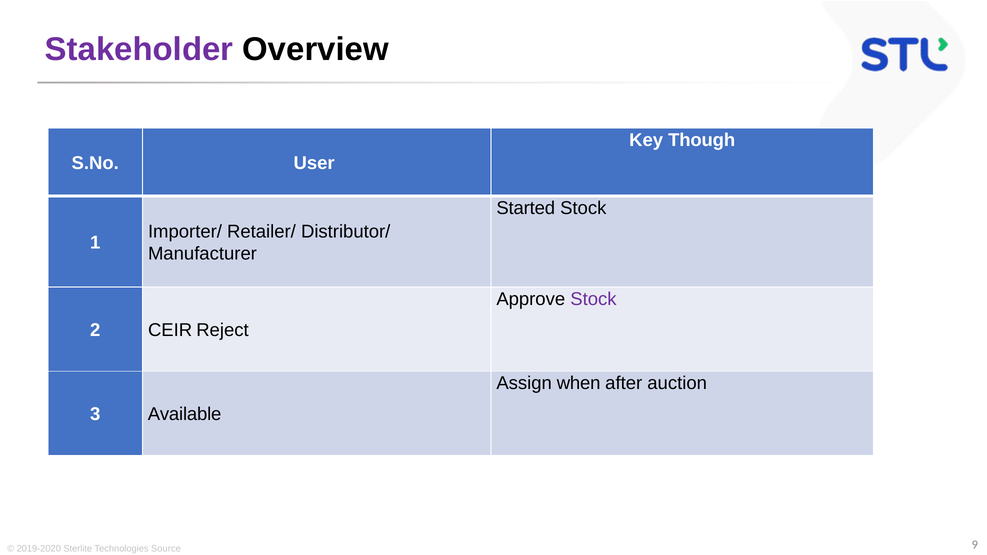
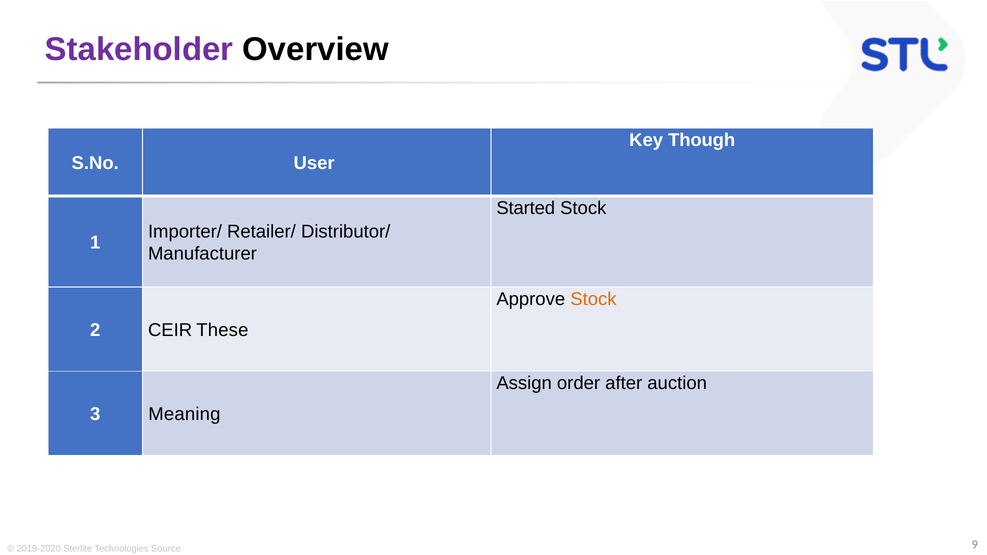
Stock colour: purple -> orange (593, 299)
Reject: Reject -> These (222, 330)
when: when -> order (579, 383)
Available: Available -> Meaning (184, 414)
